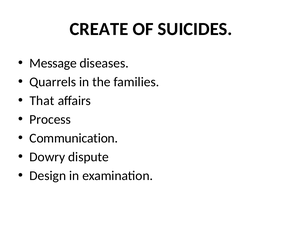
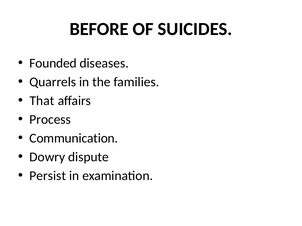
CREATE: CREATE -> BEFORE (99, 29)
Message: Message -> Founded (53, 63)
Design: Design -> Persist (48, 176)
